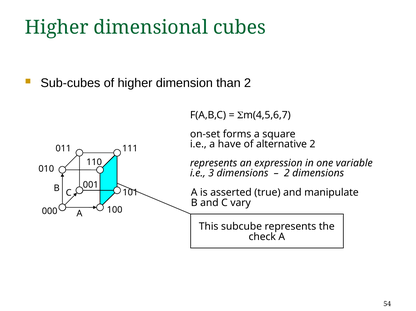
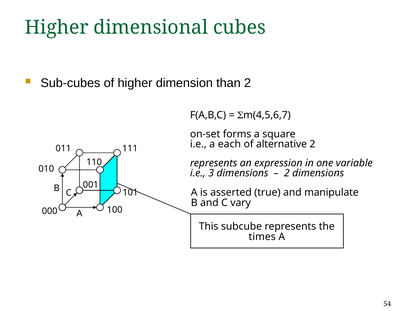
have: have -> each (229, 145)
check: check -> times (262, 237)
